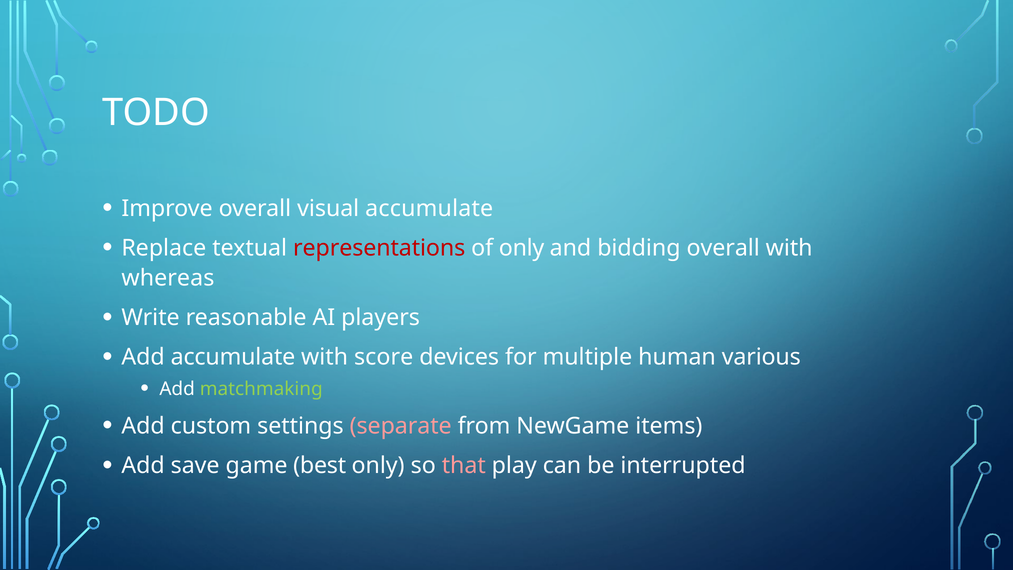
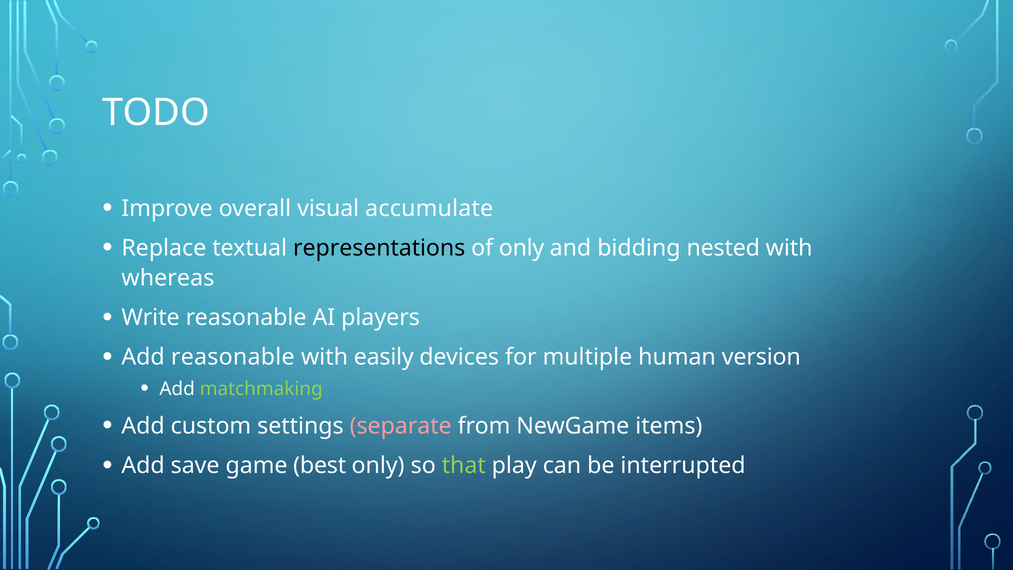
representations colour: red -> black (379, 248)
bidding overall: overall -> nested (723, 248)
Add accumulate: accumulate -> reasonable (233, 357)
score: score -> easily (384, 357)
various: various -> version (761, 357)
that colour: pink -> light green (464, 466)
